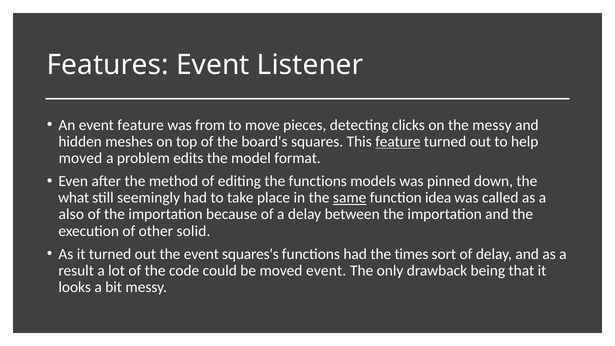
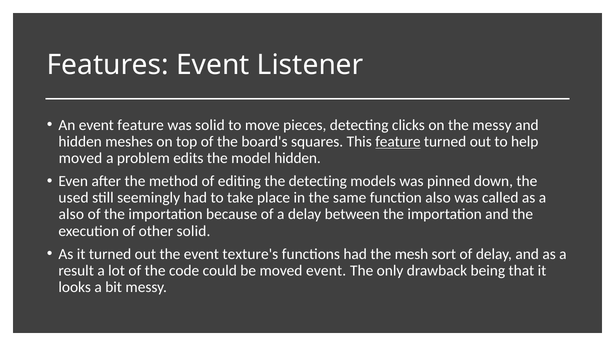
was from: from -> solid (210, 125)
model format: format -> hidden (298, 158)
the functions: functions -> detecting (318, 181)
what: what -> used (74, 198)
same underline: present -> none (350, 198)
function idea: idea -> also (438, 198)
squares's: squares's -> texture's (250, 254)
times: times -> mesh (411, 254)
